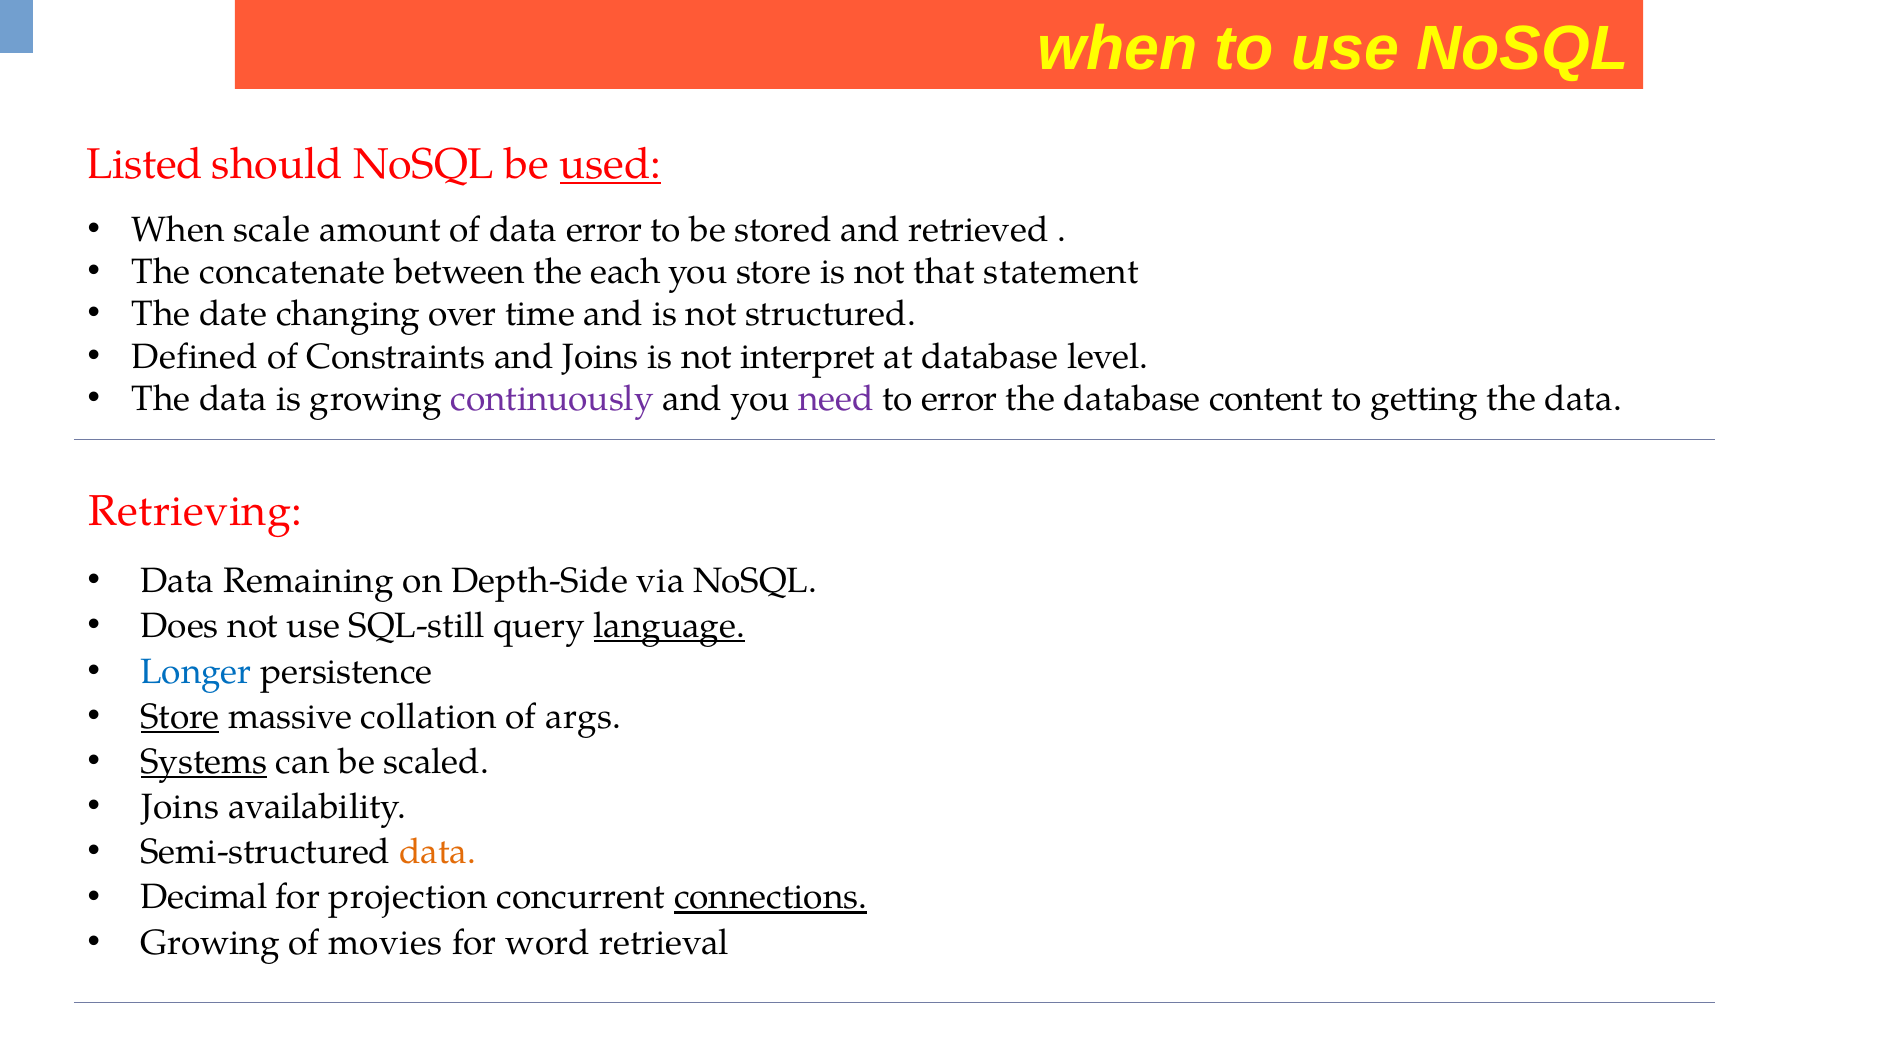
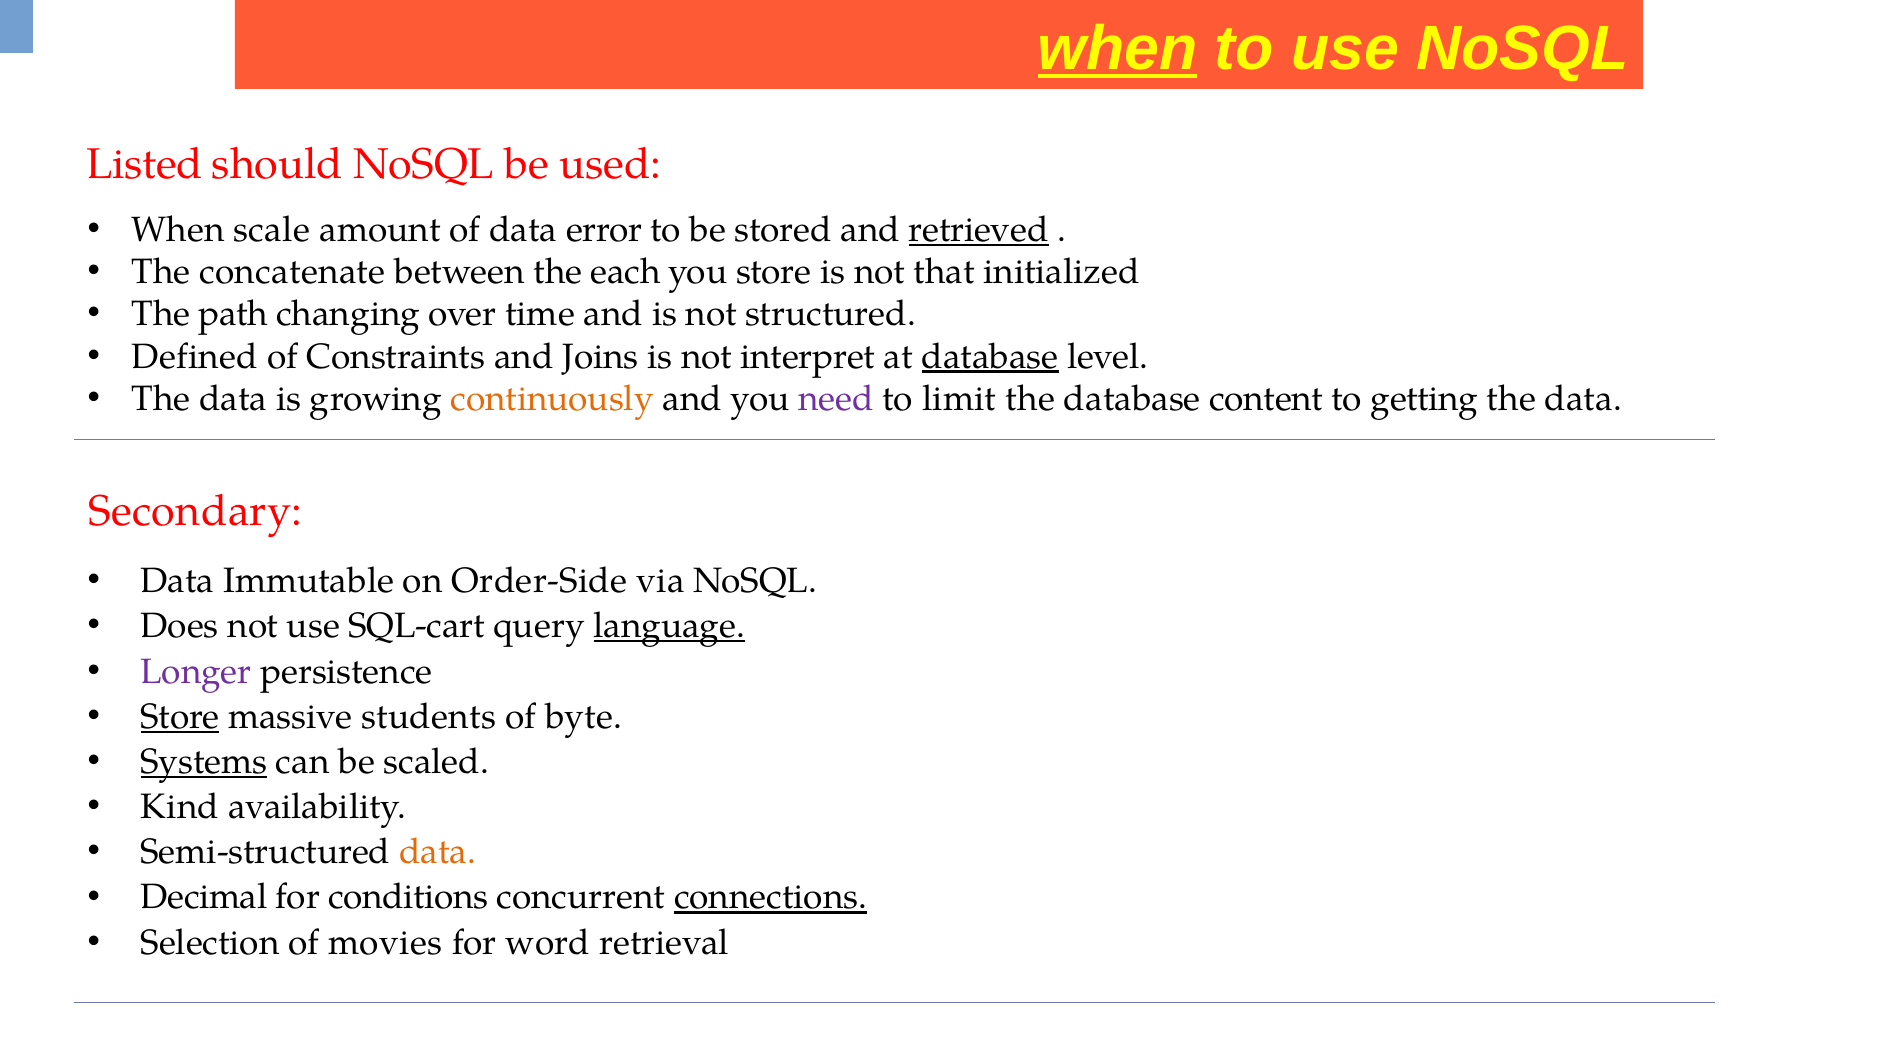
when underline: none -> present (1118, 49)
used underline: present -> none (611, 165)
retrieved underline: none -> present (979, 230)
statement: statement -> initialized (1062, 272)
date: date -> path (234, 314)
database underline: none -> present (990, 357)
continuously colour: purple -> orange (552, 399)
to error: error -> limit (959, 399)
Retrieving: Retrieving -> Secondary (195, 512)
Remaining: Remaining -> Immutable (309, 581)
Depth-Side: Depth-Side -> Order-Side (540, 581)
SQL-still: SQL-still -> SQL-cart (417, 626)
Longer colour: blue -> purple (196, 672)
collation: collation -> students (429, 717)
args: args -> byte (584, 717)
Joins: Joins -> Kind (180, 807)
projection: projection -> conditions (409, 898)
Growing: Growing -> Selection (210, 943)
